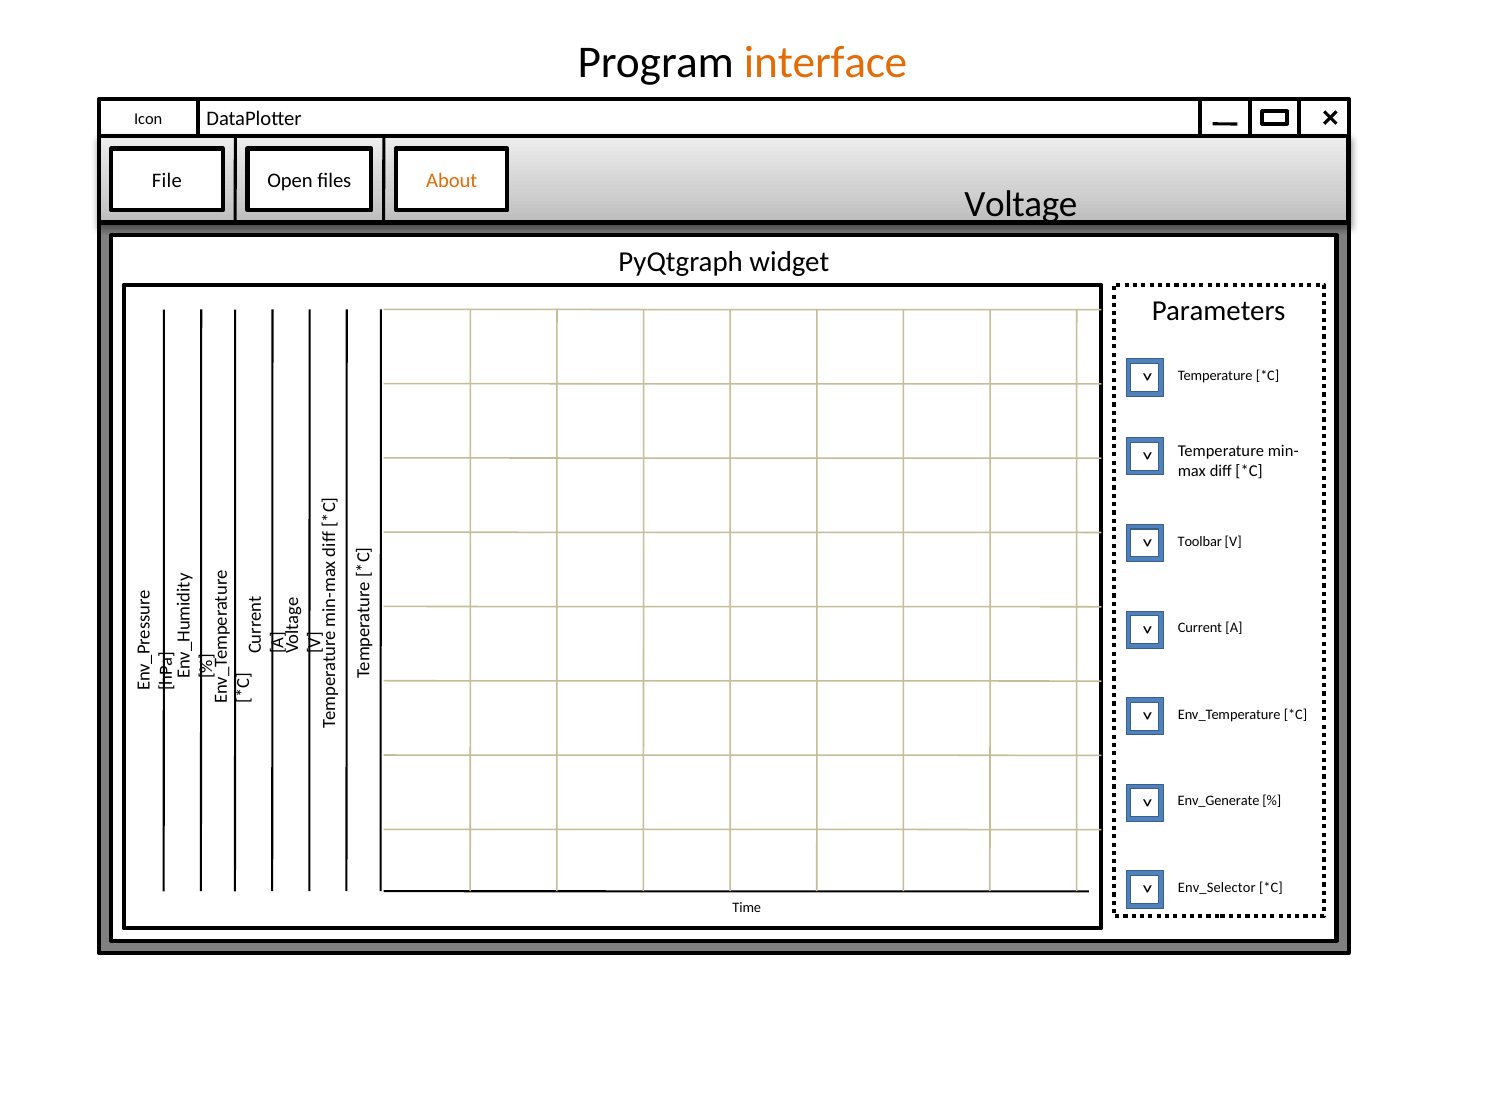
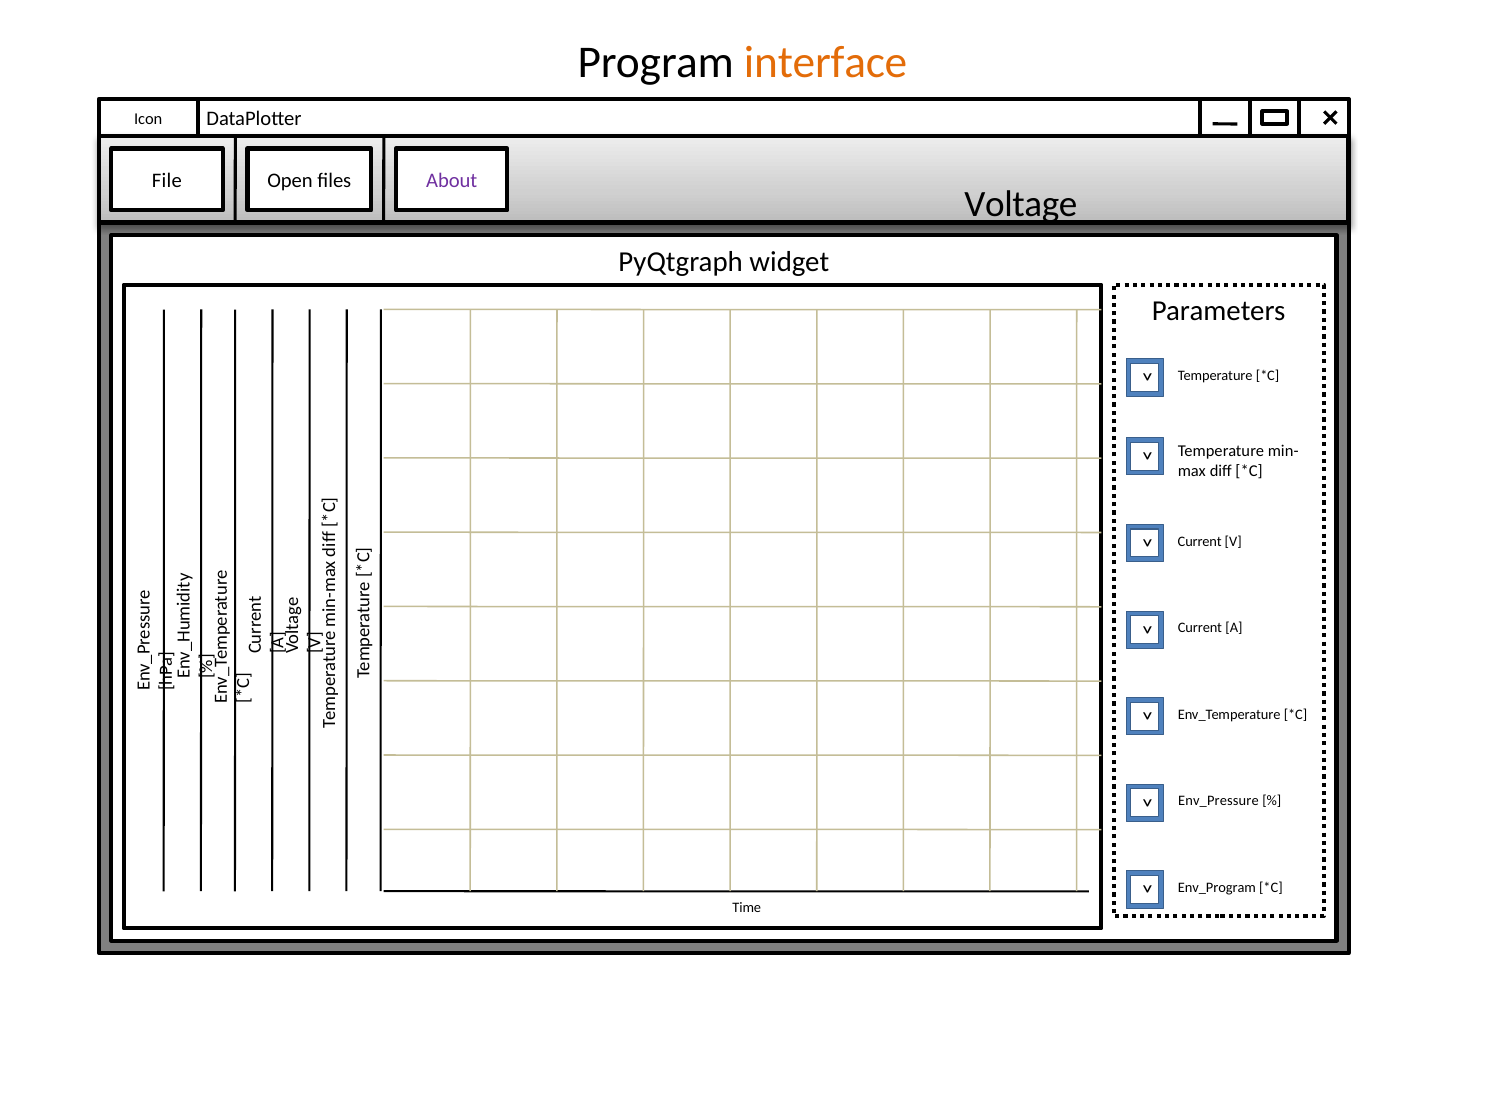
About colour: orange -> purple (452, 181)
Toolbar: Toolbar -> Current (1200, 541)
Env_Generate: Env_Generate -> Env_Pressure (1218, 801)
Env_Selector: Env_Selector -> Env_Program (1217, 888)
